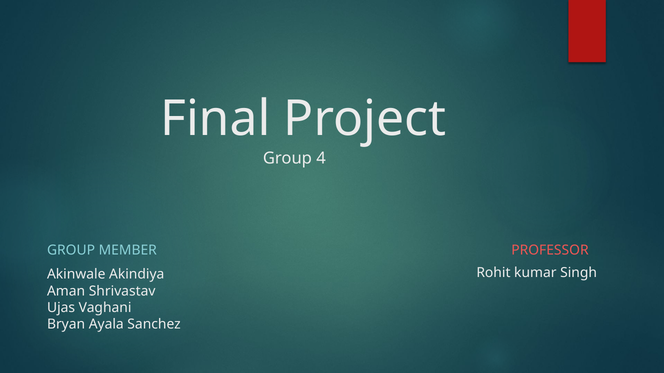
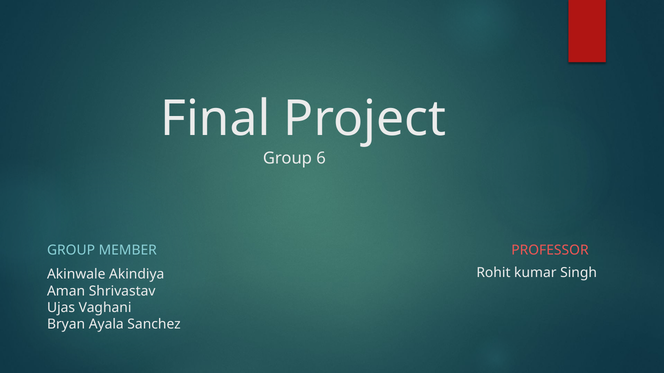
4: 4 -> 6 (321, 158)
